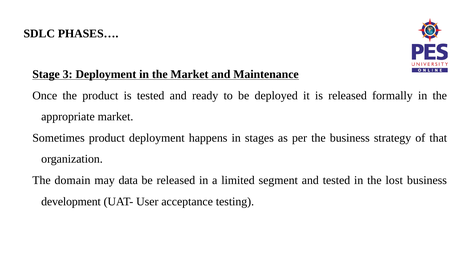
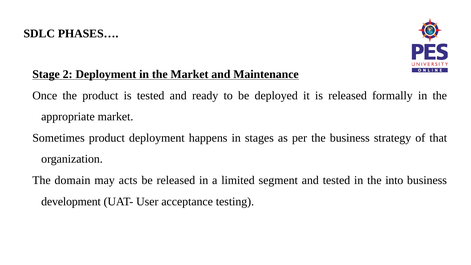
3: 3 -> 2 (68, 74)
data: data -> acts (128, 180)
lost: lost -> into (394, 180)
